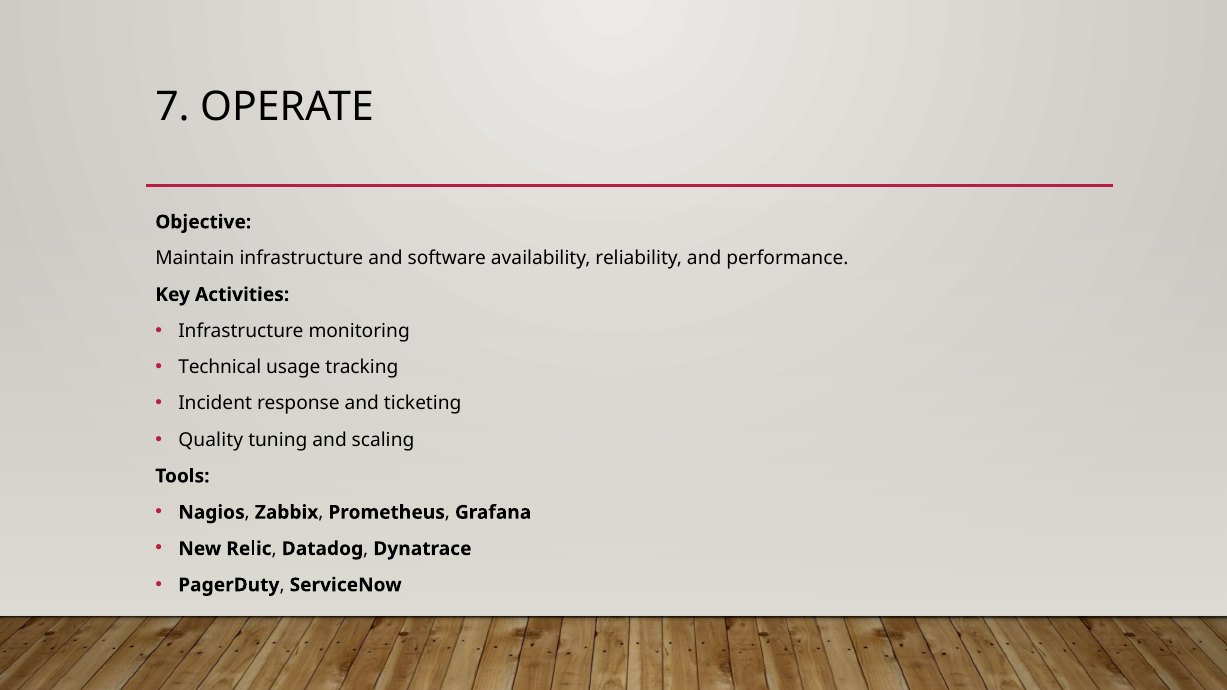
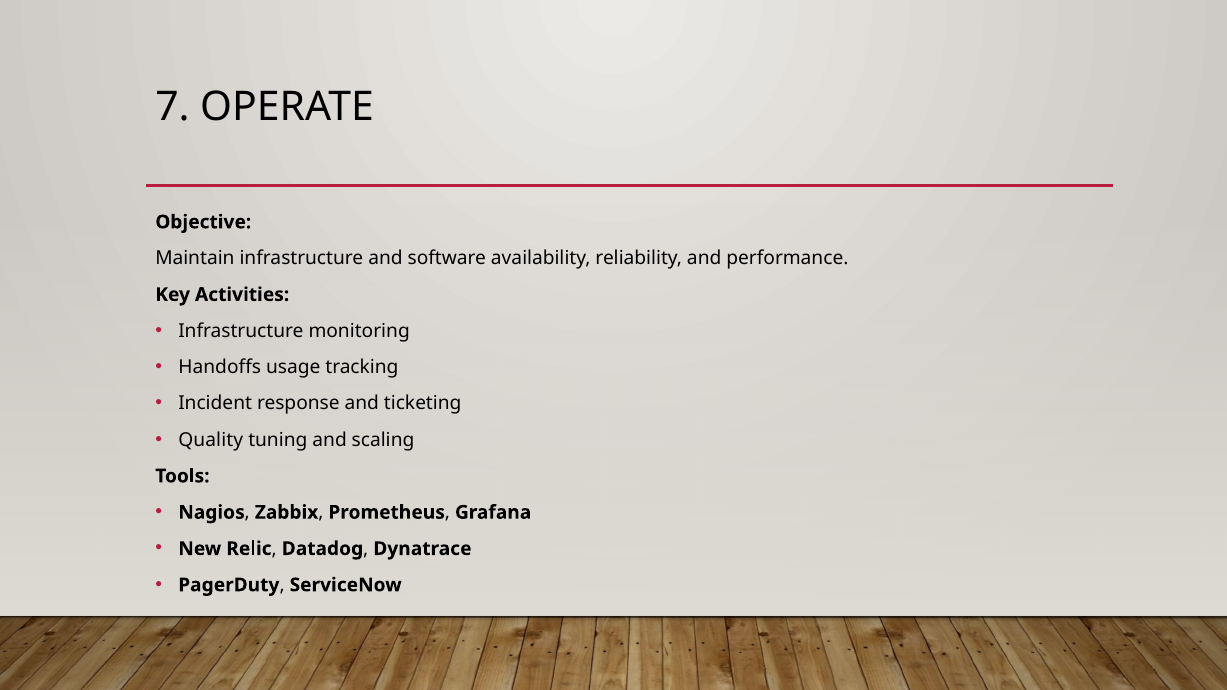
Technical: Technical -> Handoffs (220, 367)
